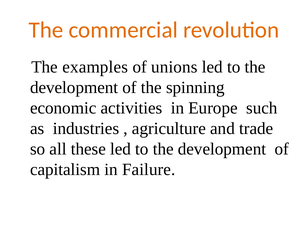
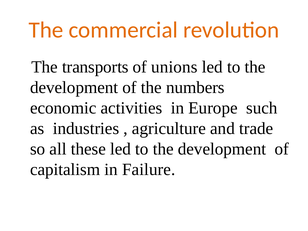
examples: examples -> transports (95, 67)
spinning: spinning -> numbers (195, 87)
